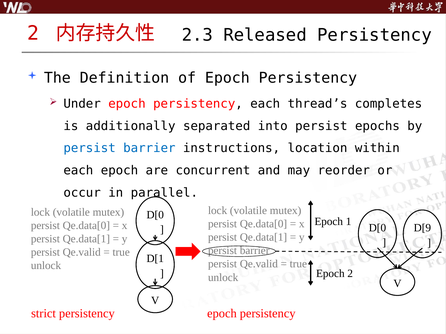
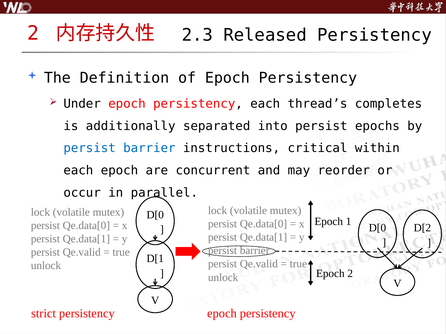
location: location -> critical (318, 148)
D[9: D[9 -> D[2 (422, 228)
